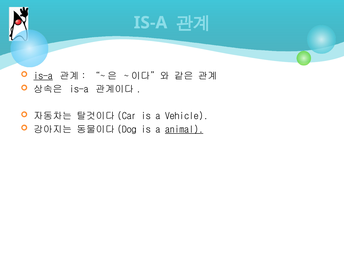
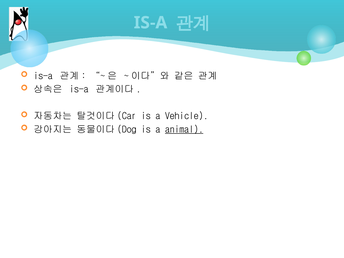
is-a underline: present -> none (43, 76)
